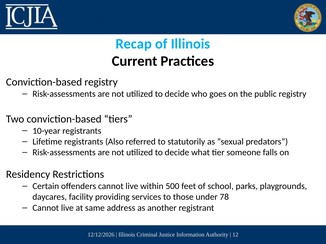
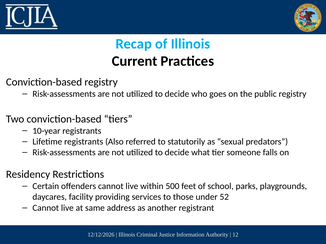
78: 78 -> 52 (224, 197)
